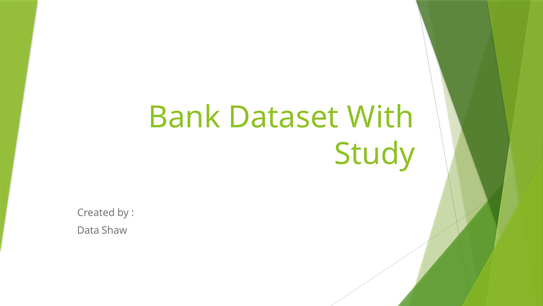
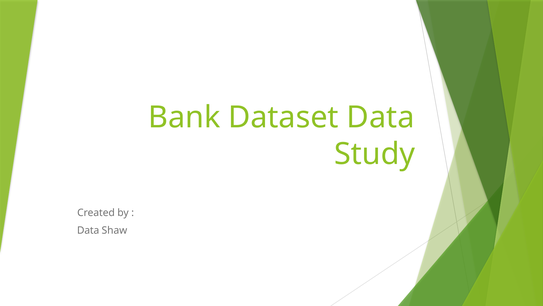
Dataset With: With -> Data (381, 117)
